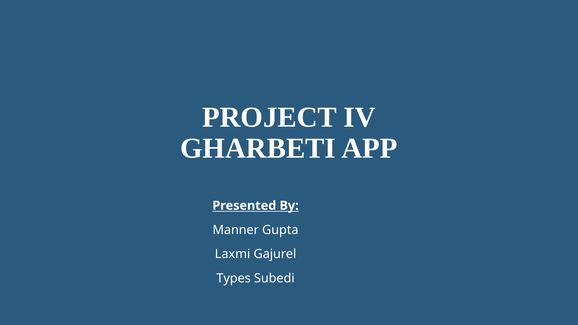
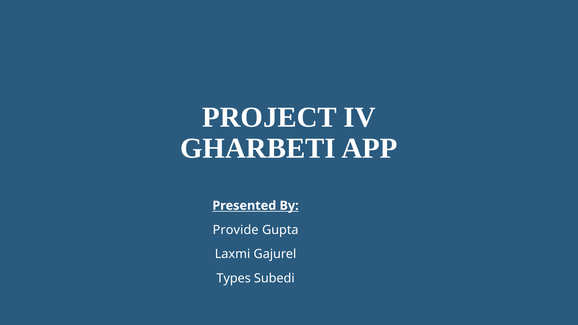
Manner: Manner -> Provide (236, 230)
